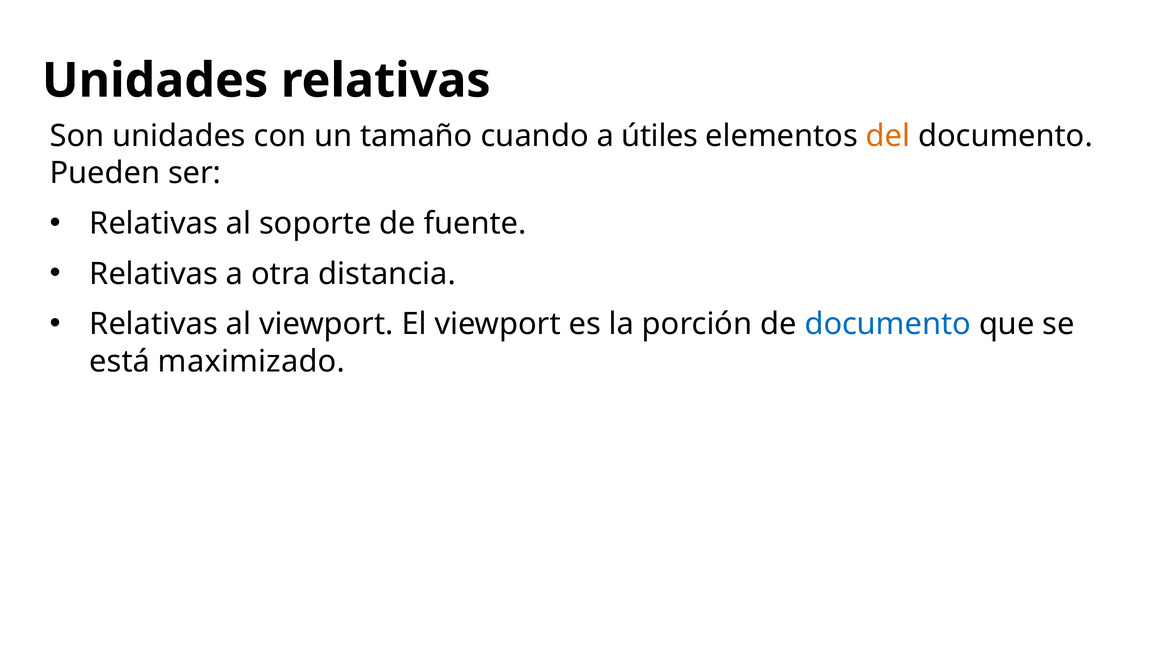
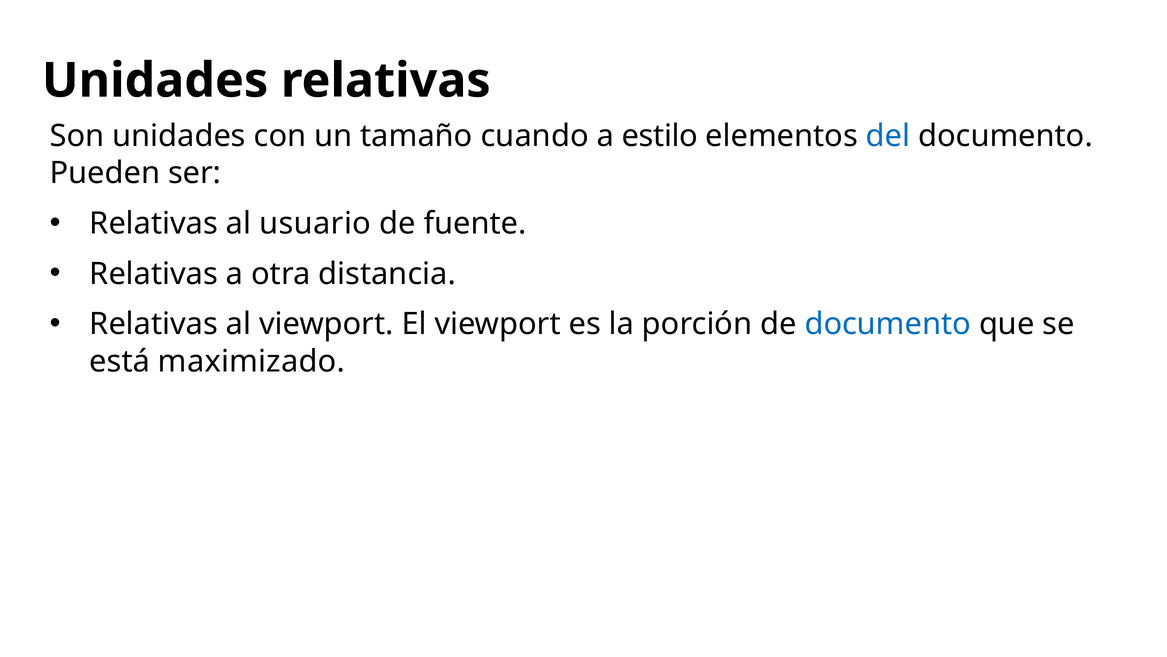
útiles: útiles -> estilo (660, 136)
del colour: orange -> blue (888, 136)
soporte: soporte -> usuario (315, 223)
